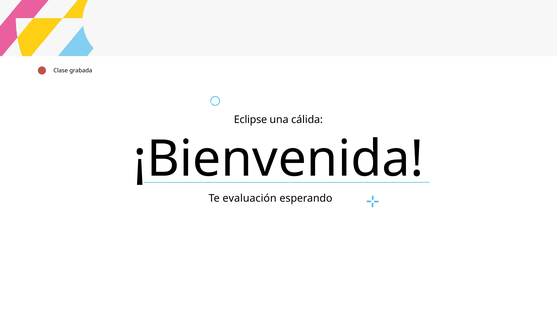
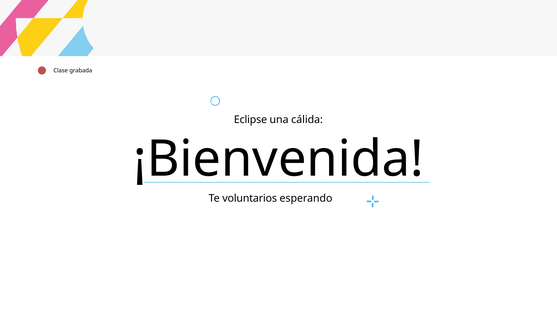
evaluación: evaluación -> voluntarios (250, 198)
